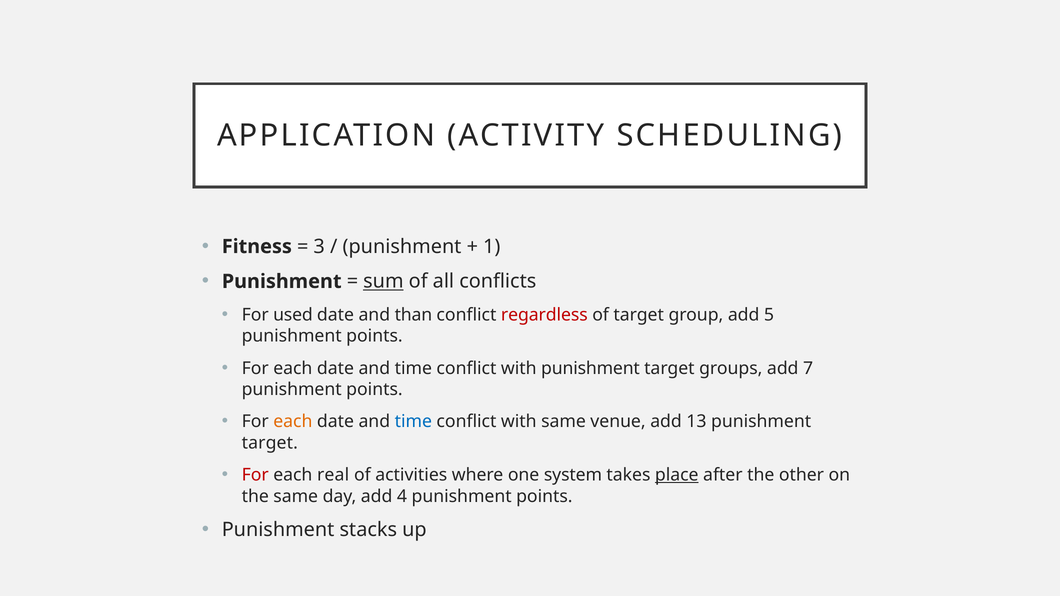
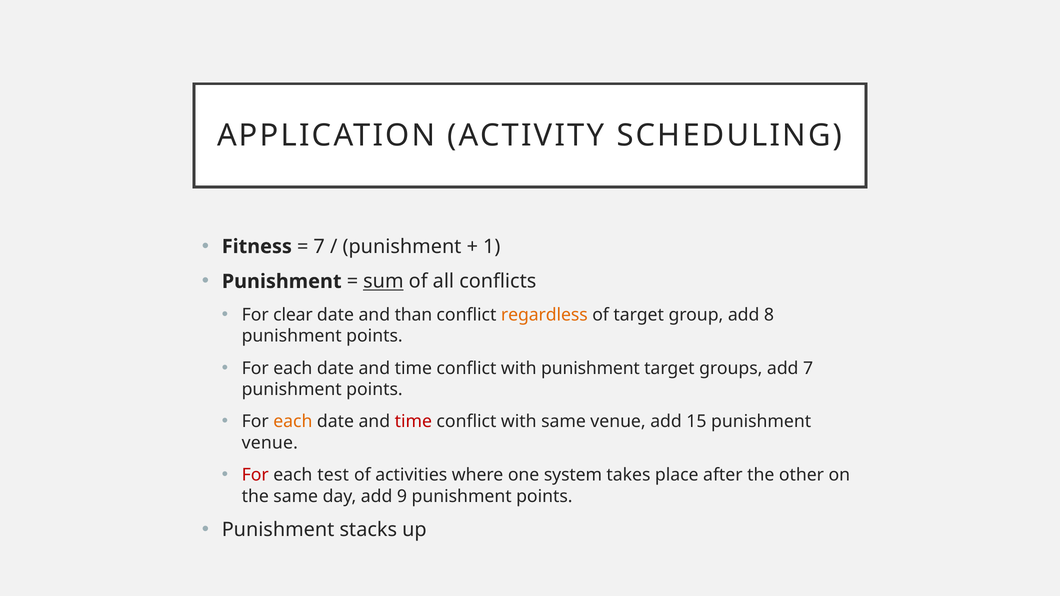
3: 3 -> 7 (319, 247)
used: used -> clear (293, 315)
regardless colour: red -> orange (544, 315)
5: 5 -> 8 (769, 315)
time colour: blue -> red (413, 422)
13: 13 -> 15 (696, 422)
target: target -> venue (270, 443)
real: real -> test (333, 475)
place underline: present -> none (677, 475)
4: 4 -> 9 (402, 496)
